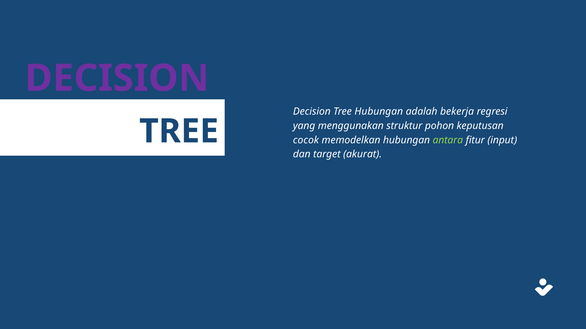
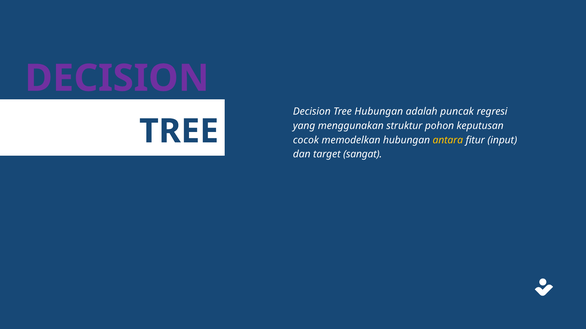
bekerja: bekerja -> puncak (457, 112)
antara colour: light green -> yellow (448, 140)
akurat: akurat -> sangat (363, 155)
